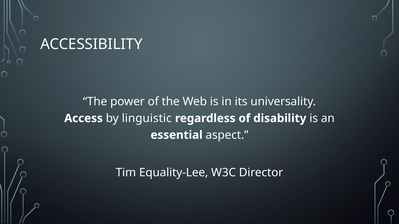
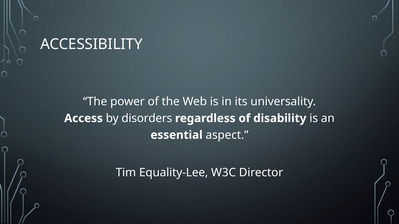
linguistic: linguistic -> disorders (147, 119)
